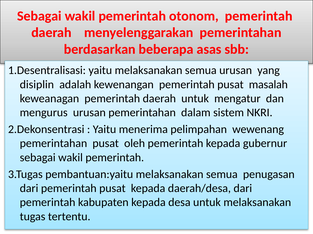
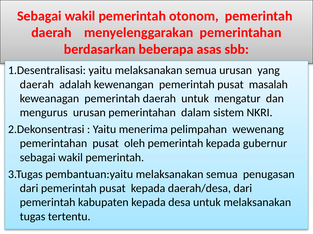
disiplin: disiplin -> daerah (37, 85)
